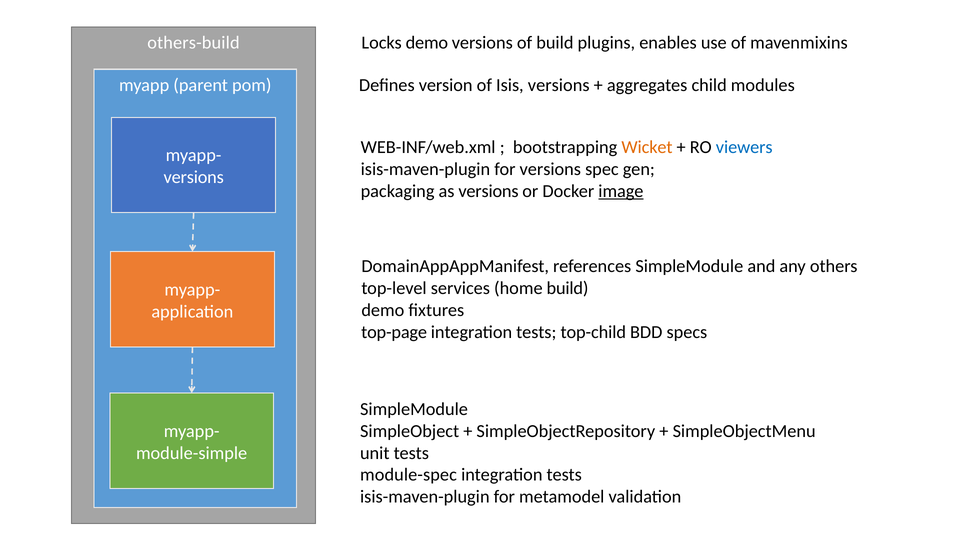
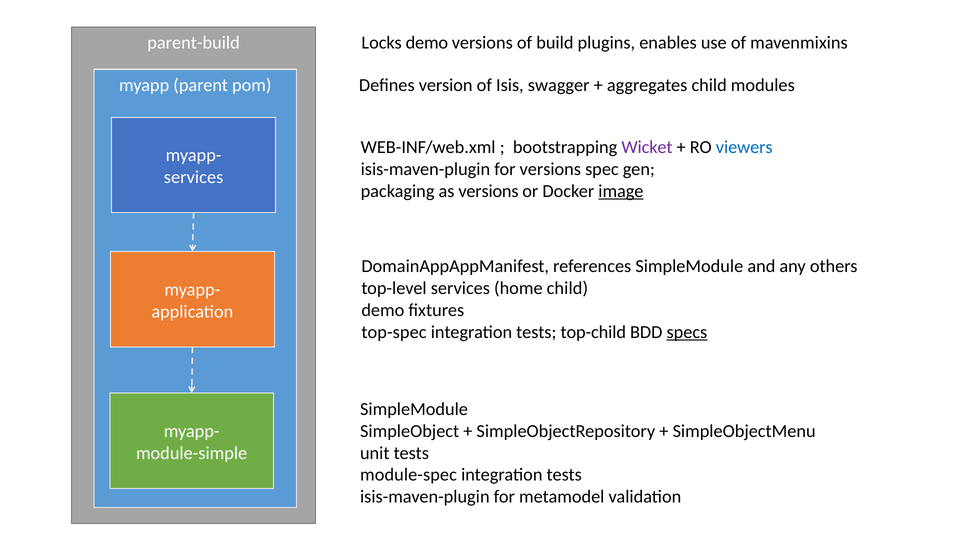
others-build: others-build -> parent-build (194, 43)
Isis versions: versions -> swagger (559, 85)
Wicket colour: orange -> purple (647, 147)
versions: versions -> services (194, 177)
home build: build -> child (567, 288)
top-page: top-page -> top-spec (394, 332)
specs underline: none -> present (687, 332)
